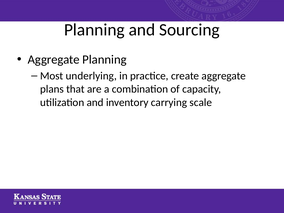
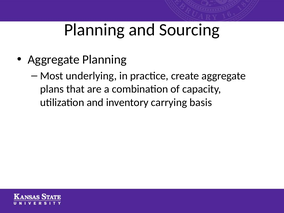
scale: scale -> basis (201, 102)
